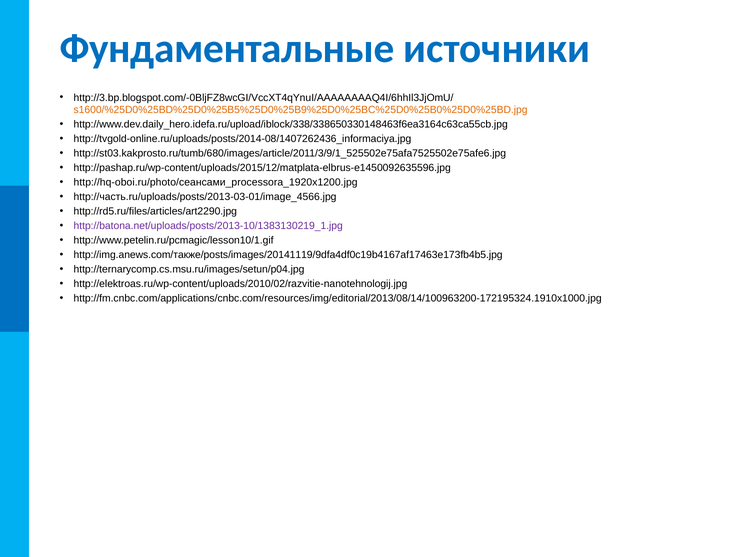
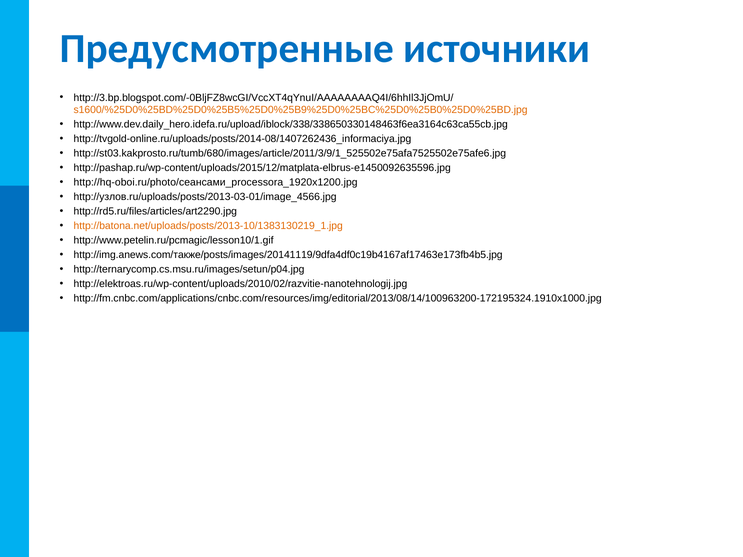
Фундаментальные: Фундаментальные -> Предусмотренные (227, 49)
http://часть.ru/uploads/posts/2013-03-01/image_4566.jpg: http://часть.ru/uploads/posts/2013-03-01/image_4566.jpg -> http://узлов.ru/uploads/posts/2013-03-01/image_4566.jpg (205, 197)
http://batona.net/uploads/posts/2013-10/1383130219_1.jpg colour: purple -> orange (208, 226)
